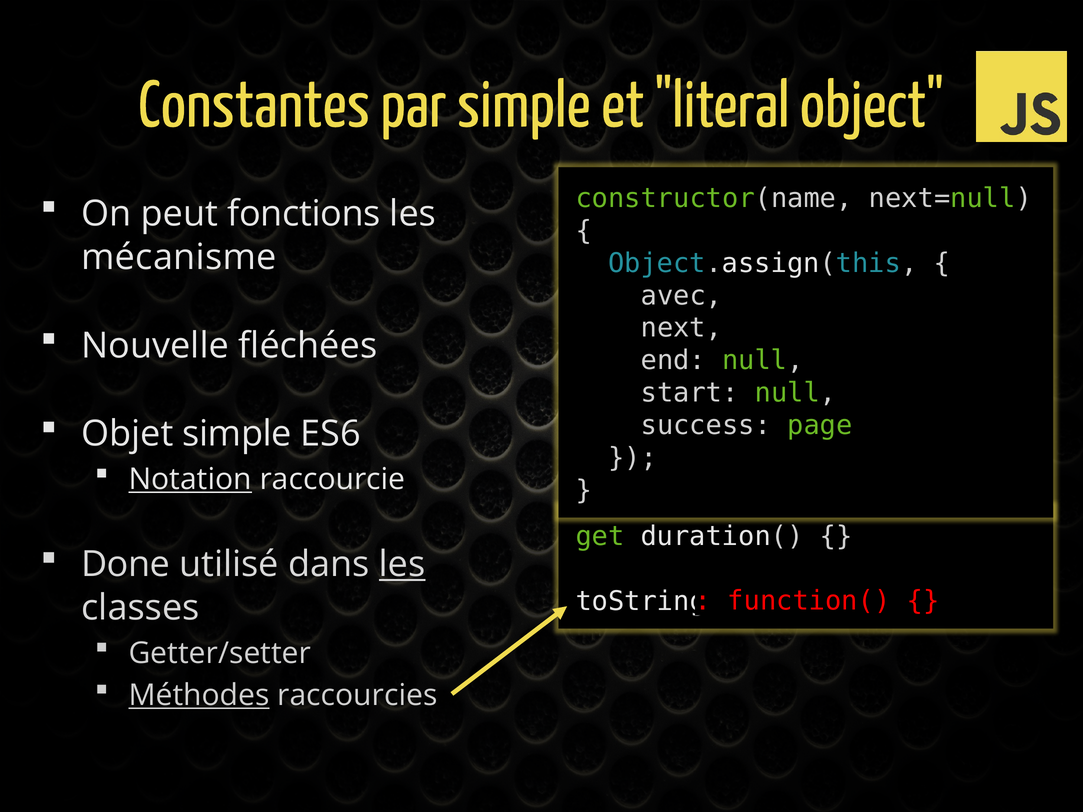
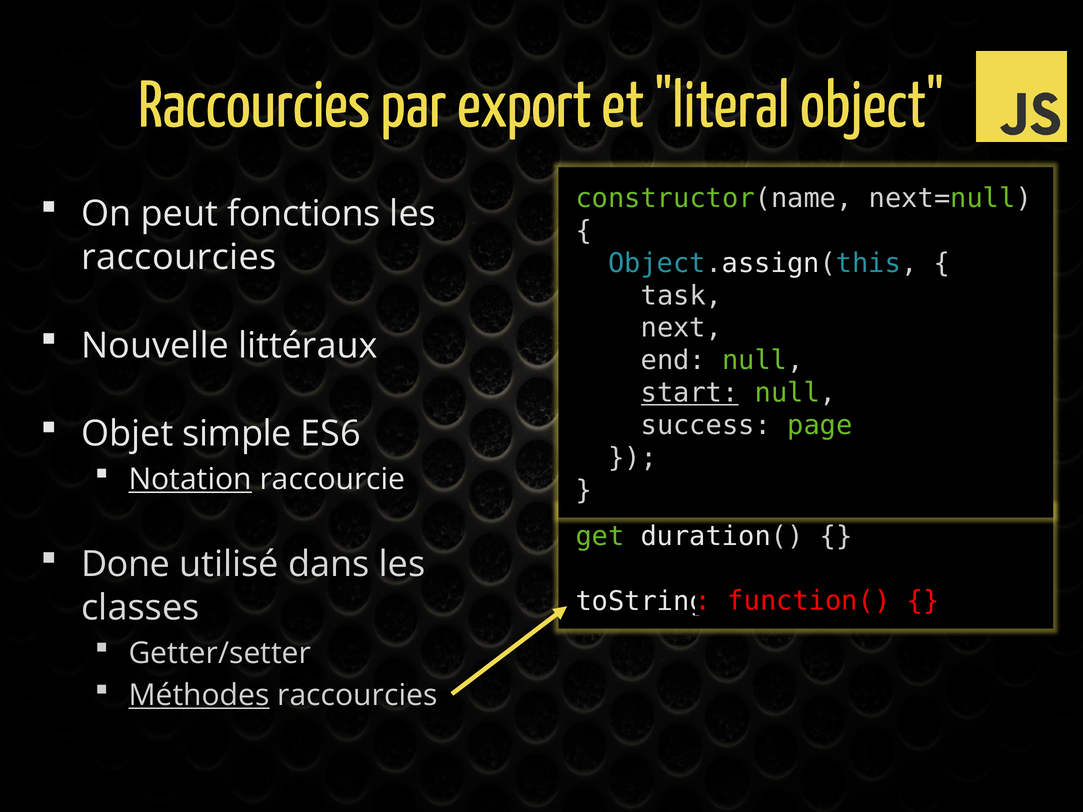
Constantes: Constantes -> Raccourcies (254, 105)
par simple: simple -> export (524, 105)
mécanisme: mécanisme -> raccourcies (179, 257)
avec: avec -> task (681, 296)
fléchées: fléchées -> littéraux (308, 346)
start underline: none -> present (690, 393)
les underline: present -> none (402, 565)
